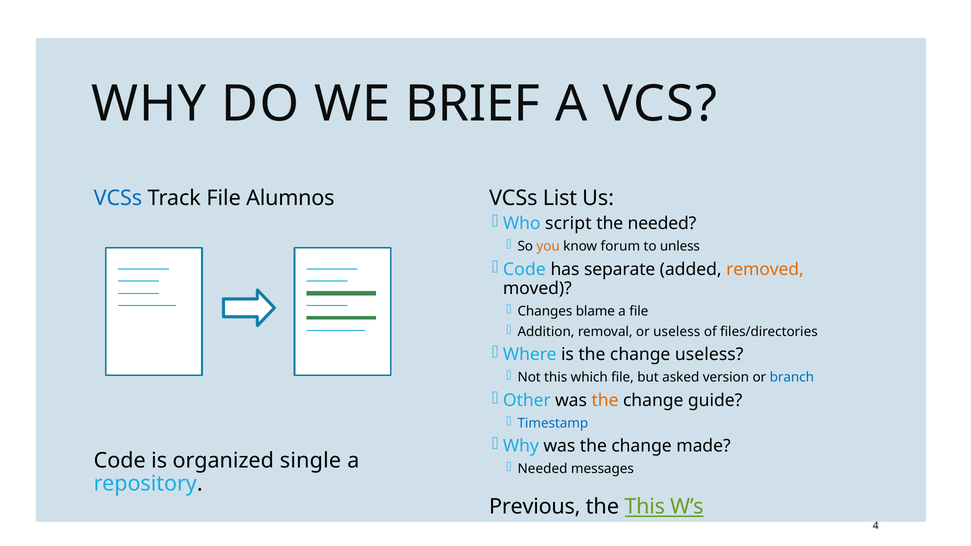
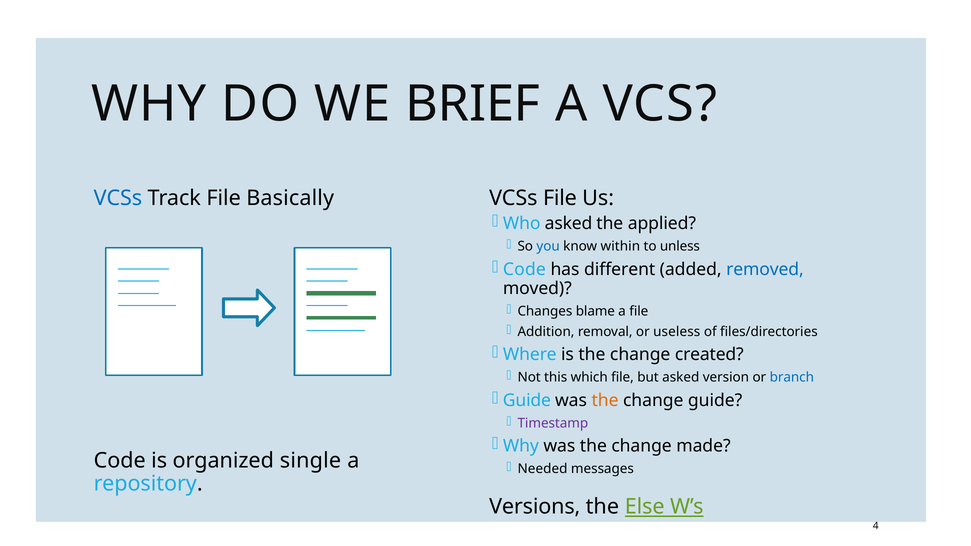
Alumnos: Alumnos -> Basically (290, 198)
VCSs List: List -> File (560, 198)
Who script: script -> asked (569, 224)
the needed: needed -> applied (662, 224)
you colour: orange -> blue (548, 247)
forum: forum -> within (620, 247)
separate: separate -> different (620, 269)
removed colour: orange -> blue (765, 269)
change useless: useless -> created (709, 355)
Other: Other -> Guide (527, 400)
Timestamp colour: blue -> purple (553, 423)
Previous: Previous -> Versions (535, 507)
the This: This -> Else (645, 507)
